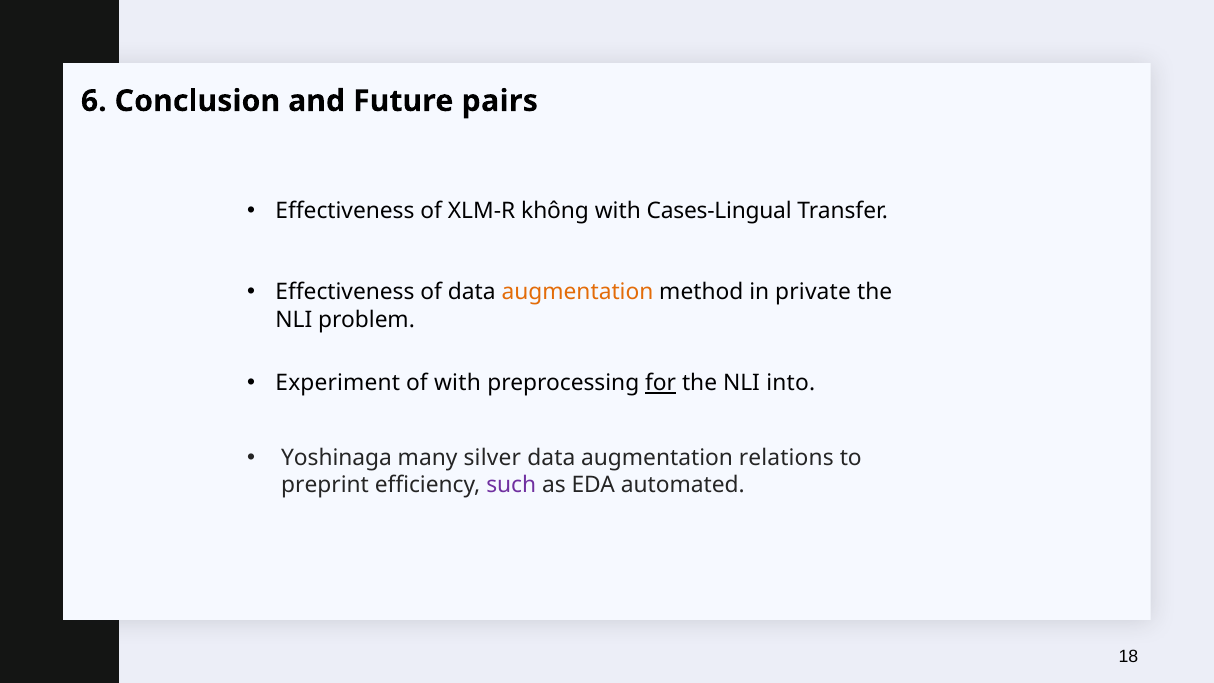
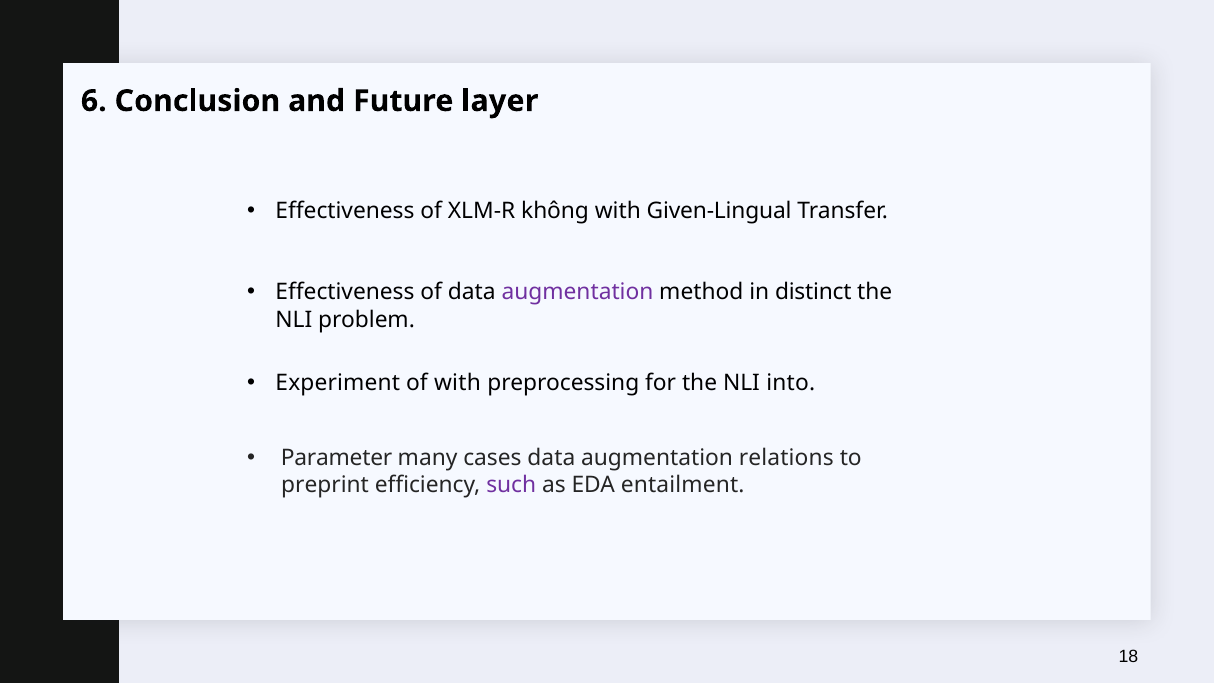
pairs: pairs -> layer (500, 101)
Cases-Lingual: Cases-Lingual -> Given-Lingual (719, 211)
augmentation colour: orange -> purple (577, 292)
private: private -> distinct (813, 292)
for underline: present -> none (661, 383)
Yoshinaga: Yoshinaga -> Parameter (337, 458)
silver: silver -> cases (492, 458)
automated: automated -> entailment (683, 485)
